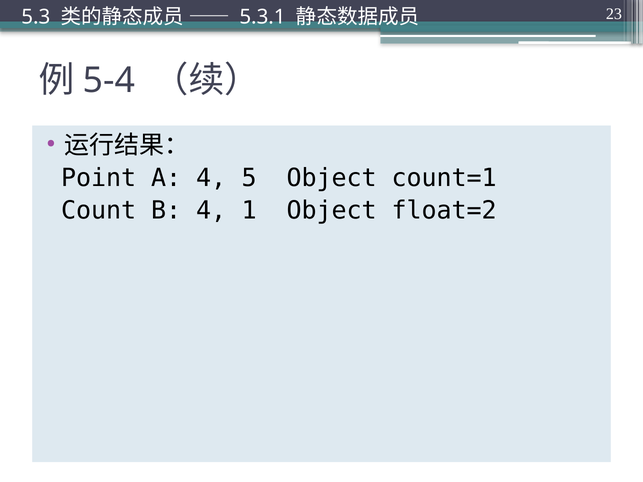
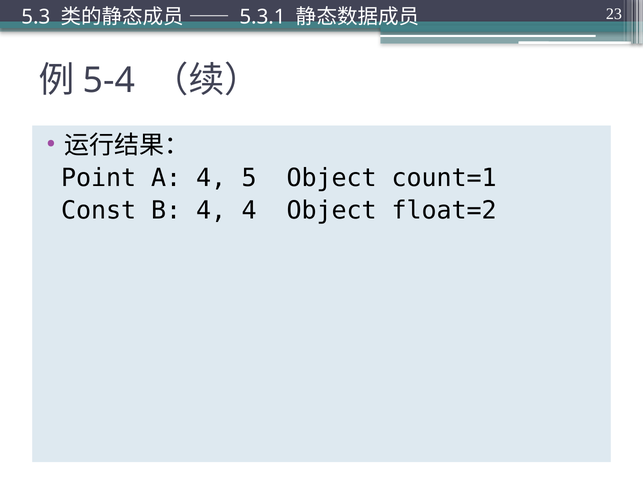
Count: Count -> Const (99, 211)
4 1: 1 -> 4 (249, 211)
